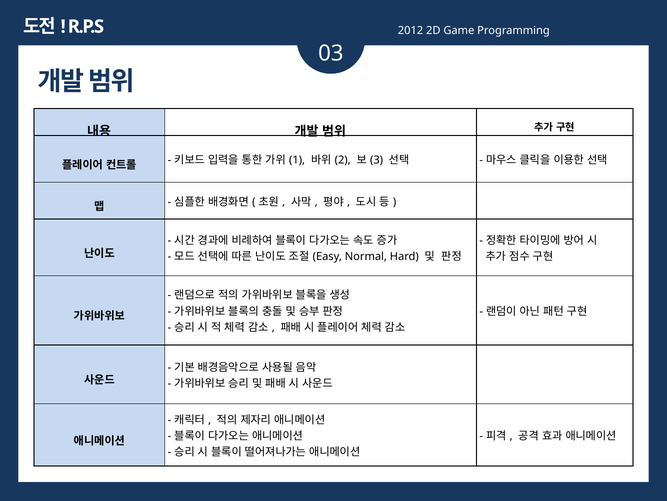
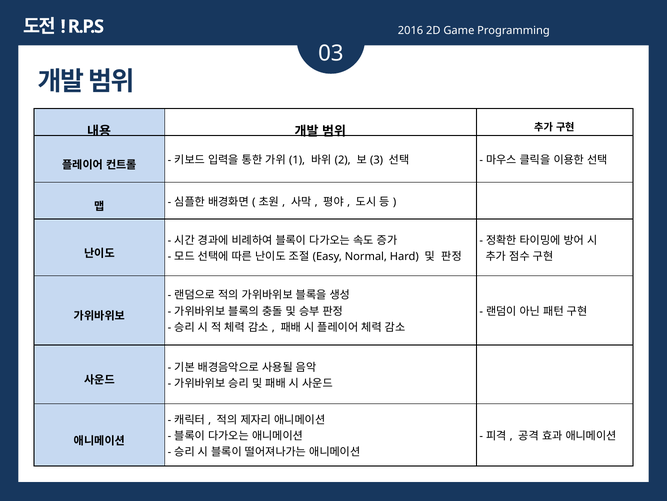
2012: 2012 -> 2016 (411, 31)
